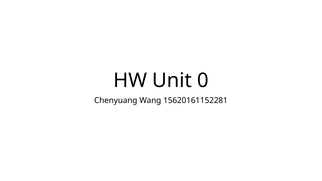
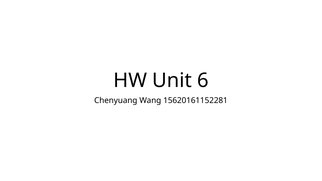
0: 0 -> 6 (203, 80)
